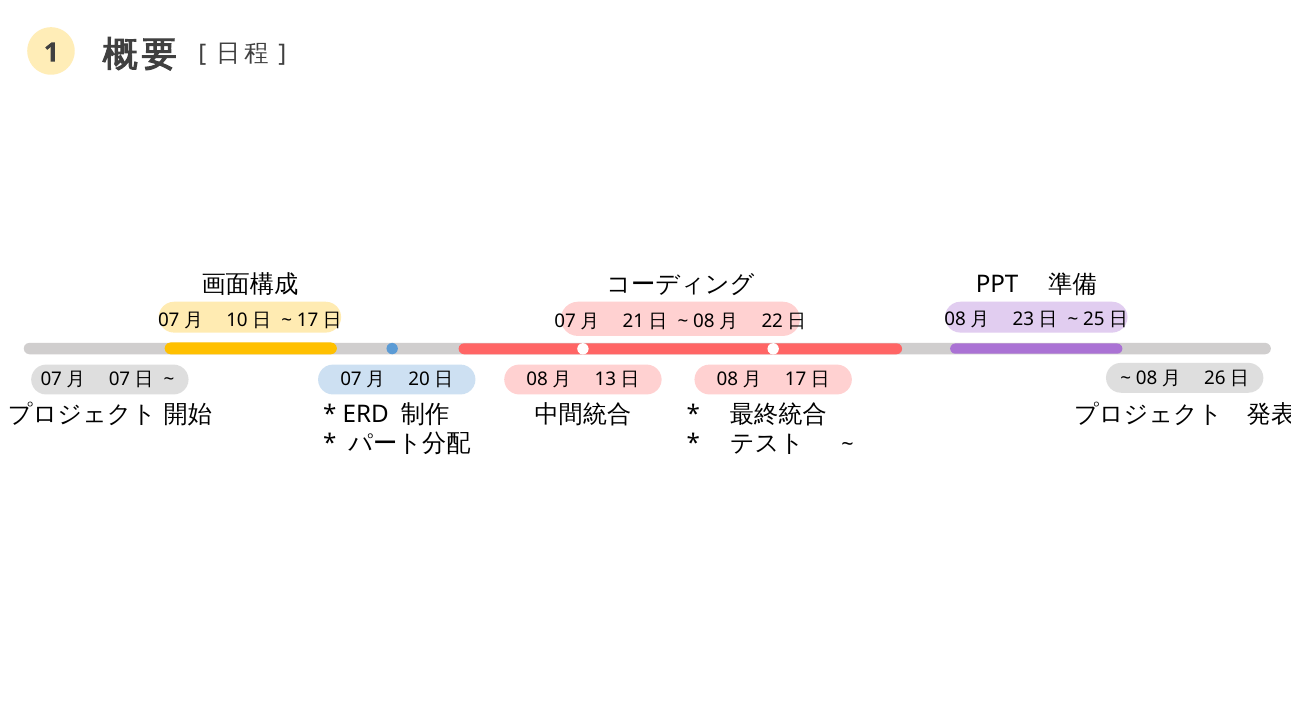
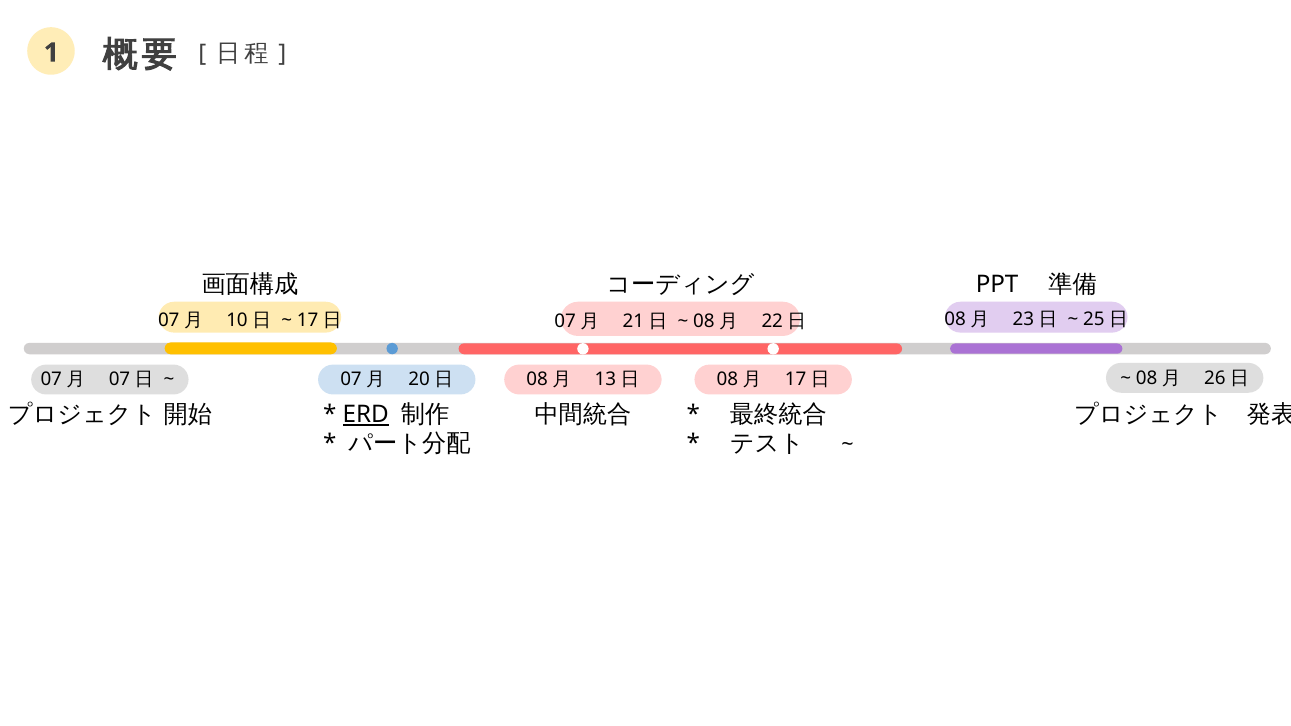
ERD underline: none -> present (366, 415)
